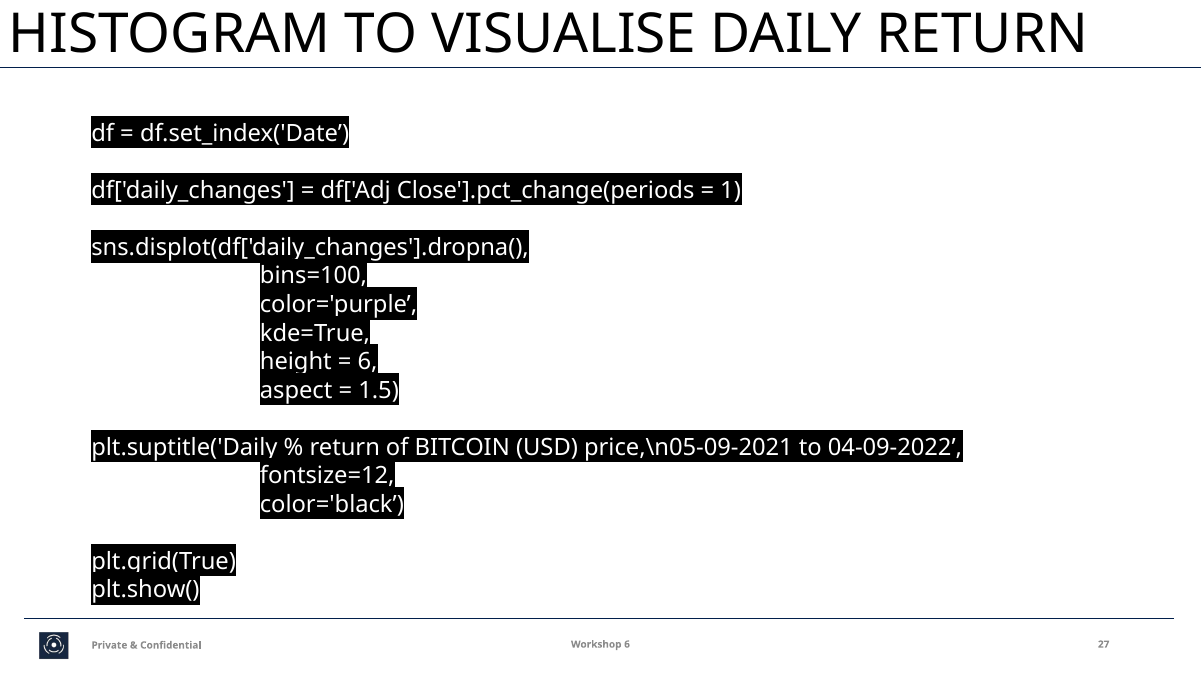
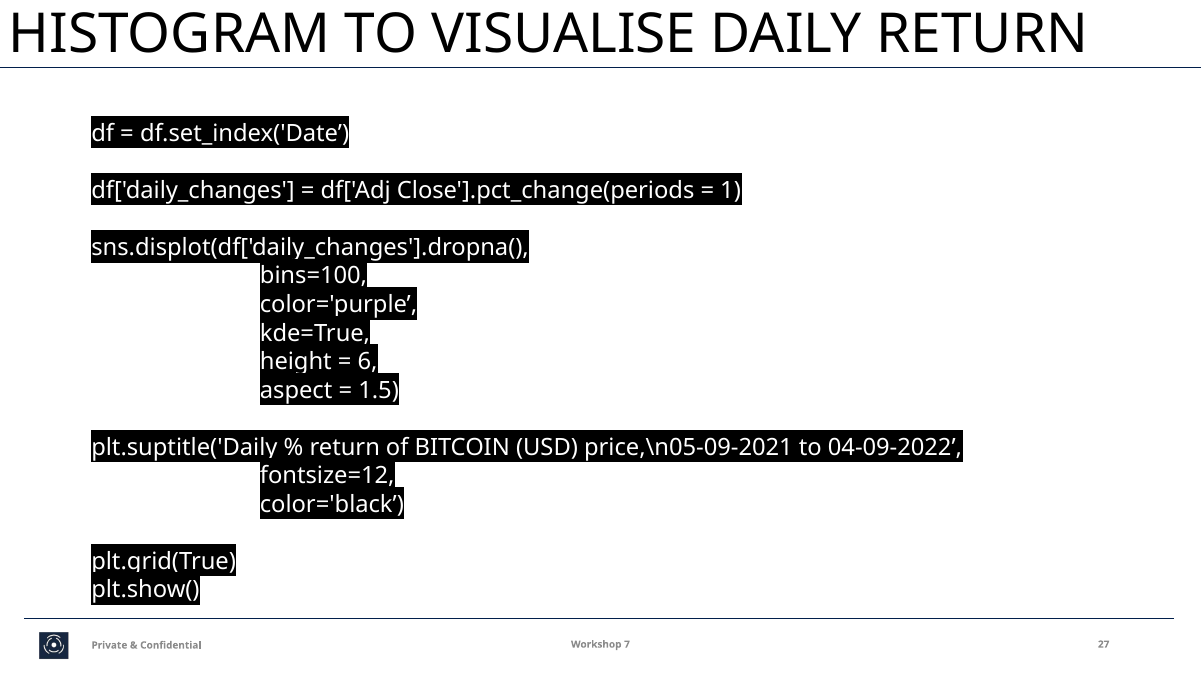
Workshop 6: 6 -> 7 (627, 644)
